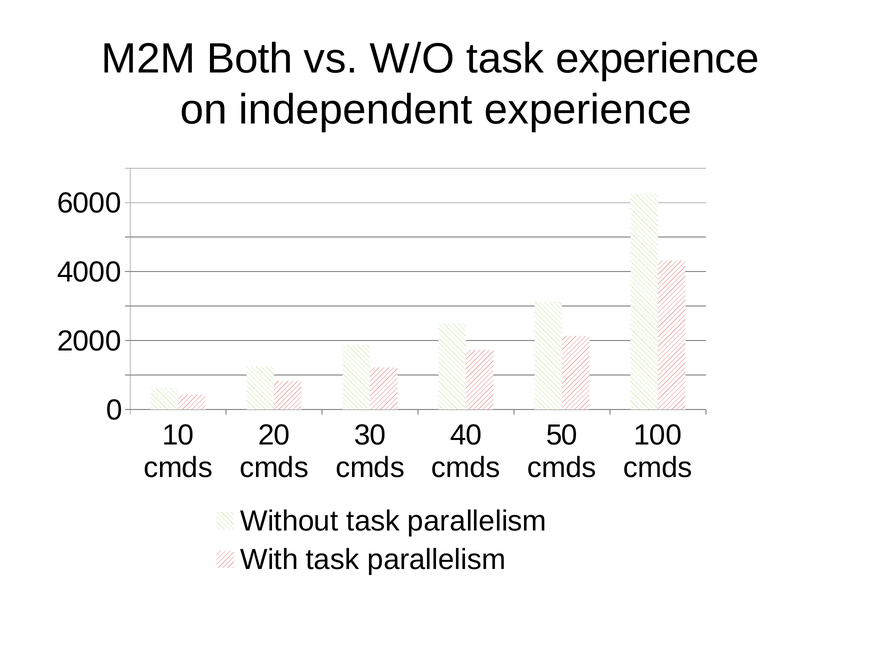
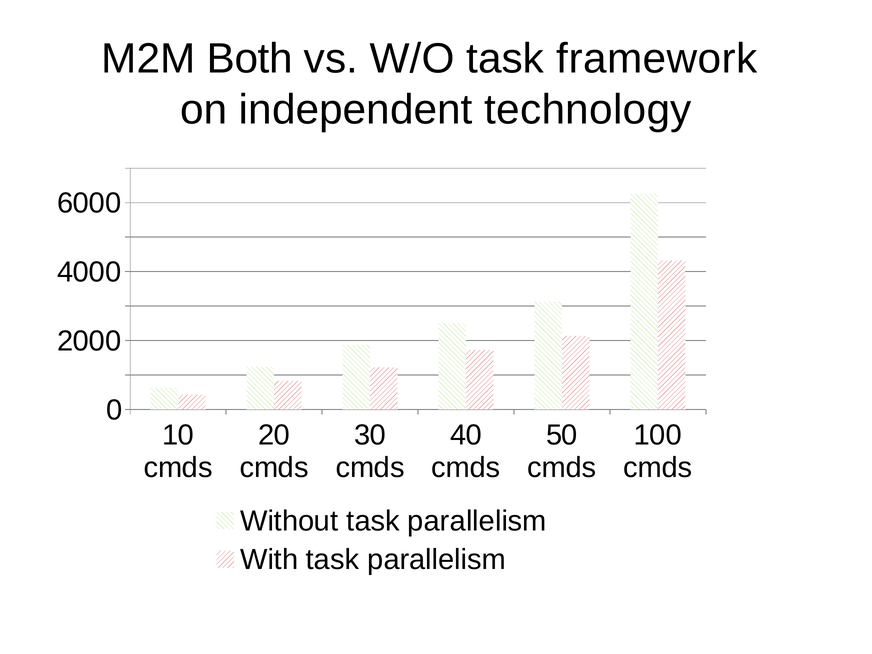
task experience: experience -> framework (657, 59)
independent experience: experience -> technology (588, 110)
